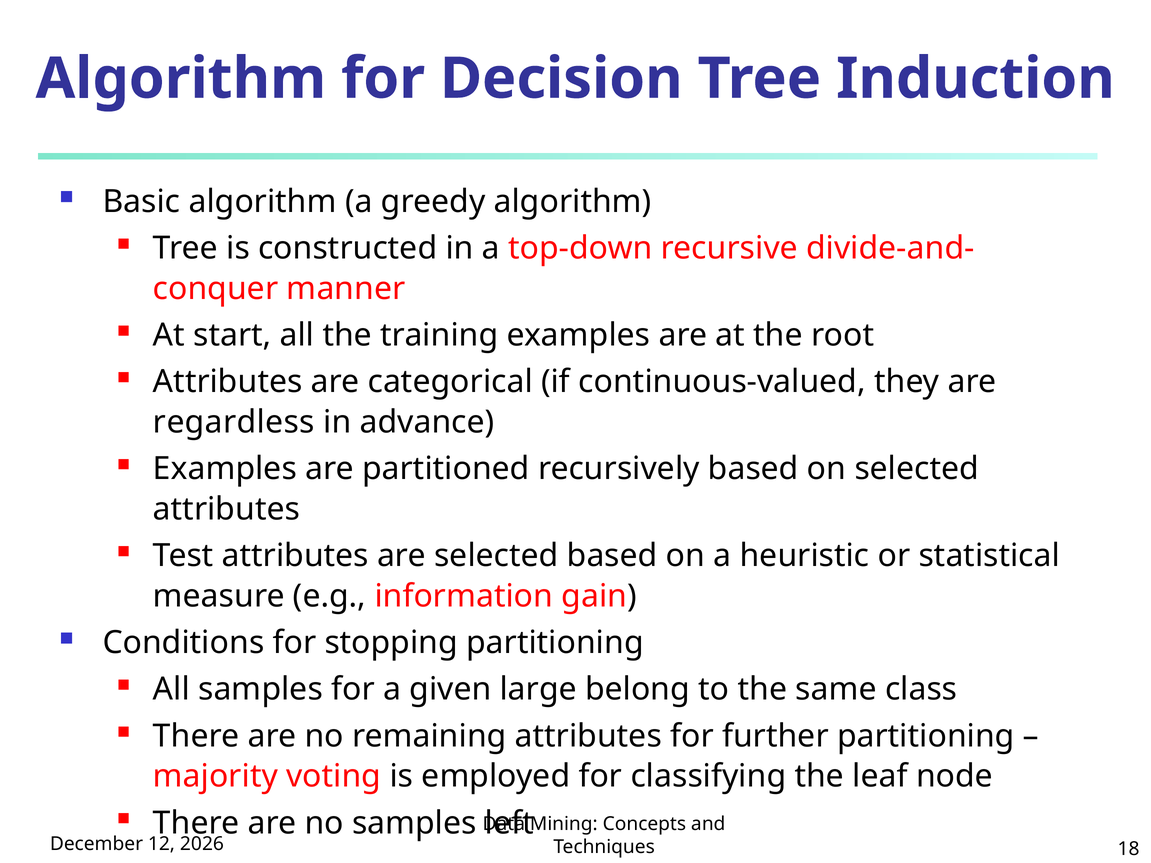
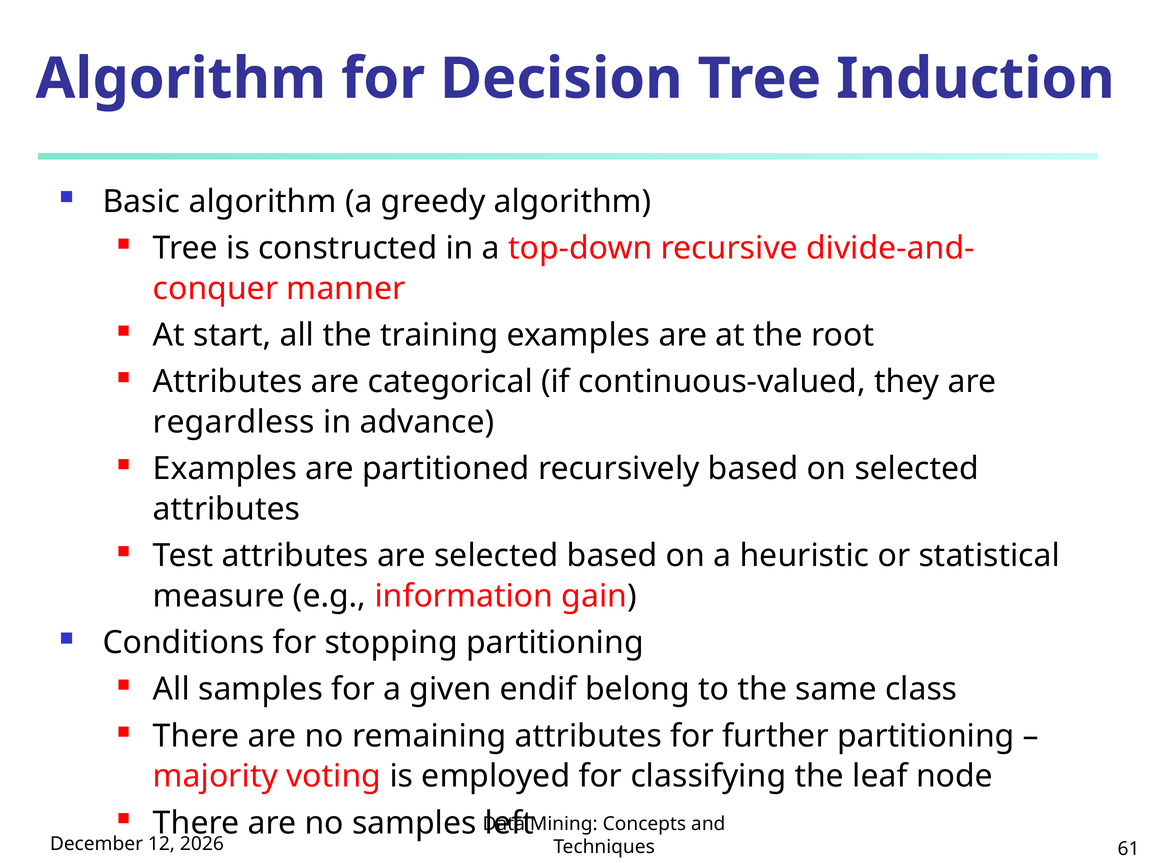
large: large -> endif (538, 690)
18: 18 -> 61 (1129, 849)
